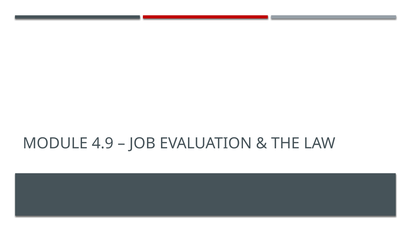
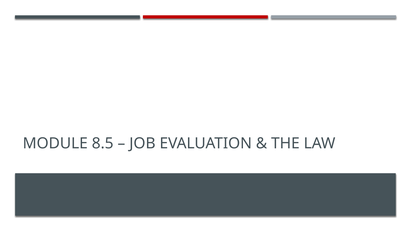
4.9: 4.9 -> 8.5 (103, 143)
